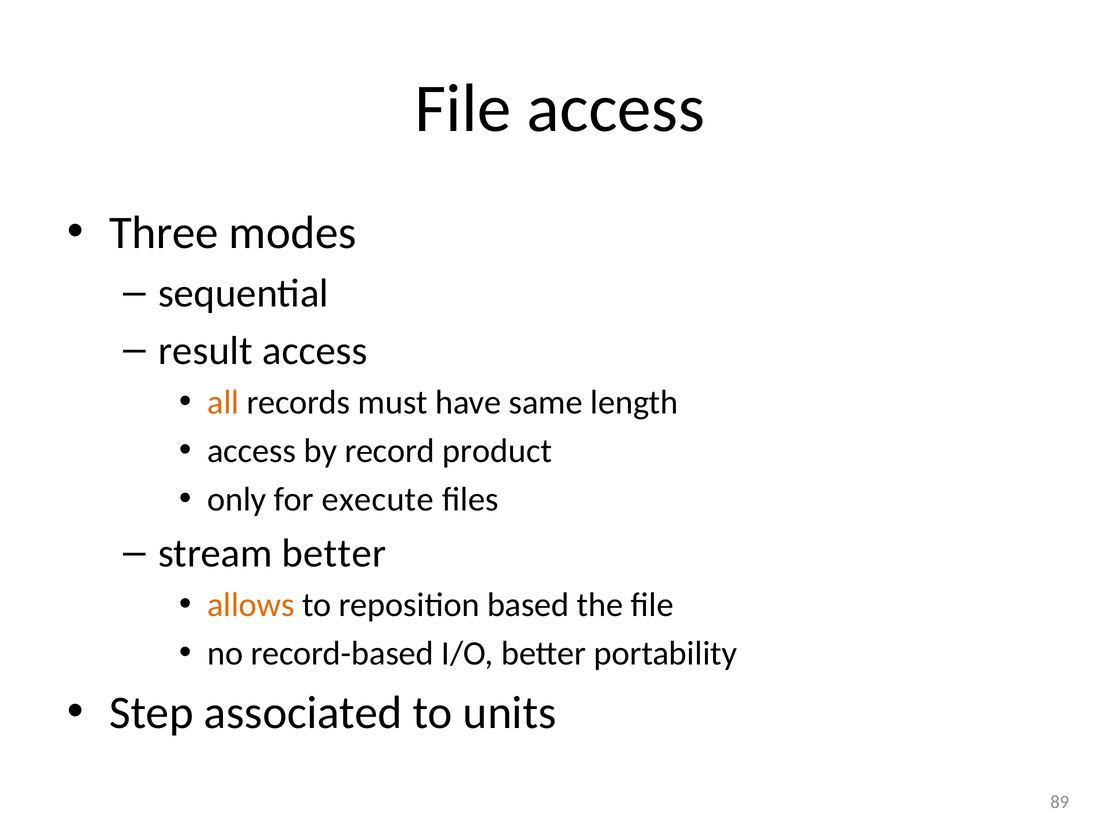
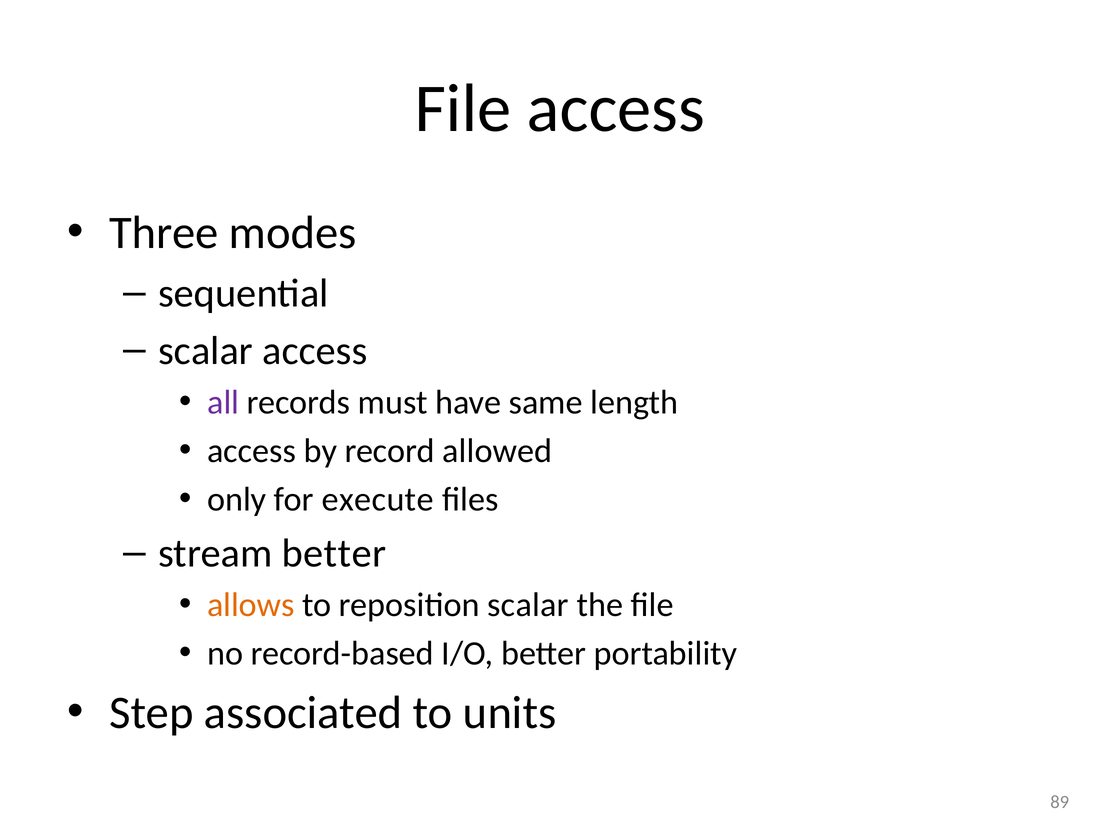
result: result -> scalar (206, 351)
all colour: orange -> purple (223, 402)
product: product -> allowed (497, 451)
reposition based: based -> scalar (528, 605)
